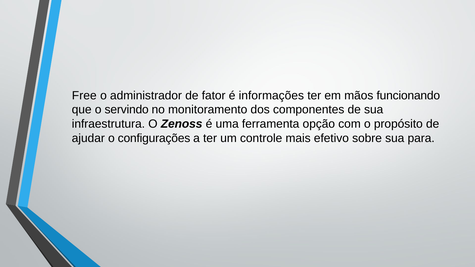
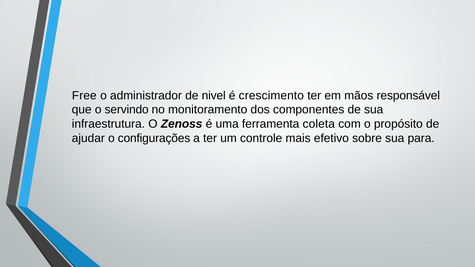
fator: fator -> nivel (214, 96)
informações: informações -> crescimento (271, 96)
funcionando: funcionando -> responsável (408, 96)
opção: opção -> coleta (319, 124)
